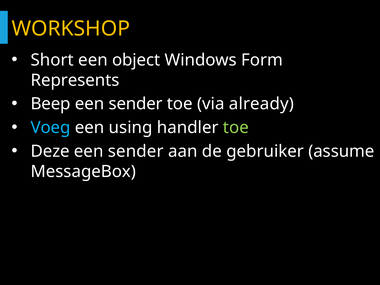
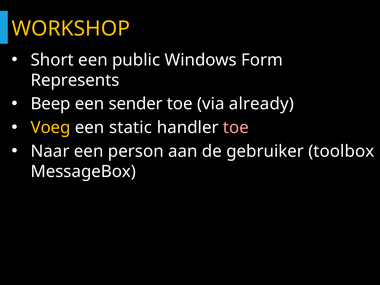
object: object -> public (136, 60)
Voeg colour: light blue -> yellow (51, 128)
using: using -> static (131, 128)
toe colour: light green -> pink (236, 128)
Deze: Deze -> Naar (50, 151)
sender: sender -> person (136, 151)
assume: assume -> toolbox (341, 151)
